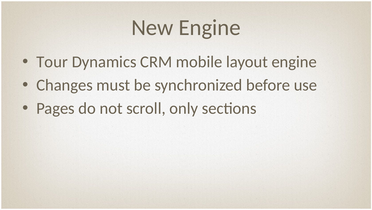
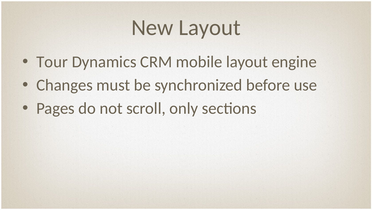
New Engine: Engine -> Layout (210, 27)
